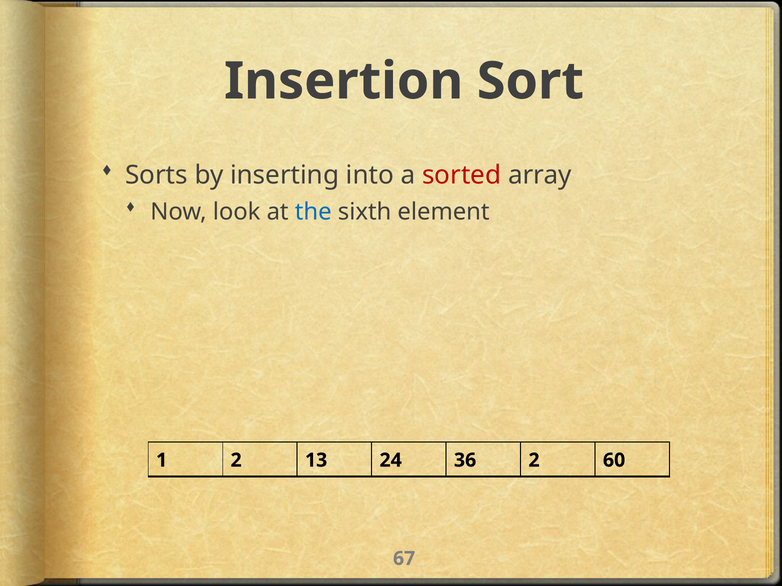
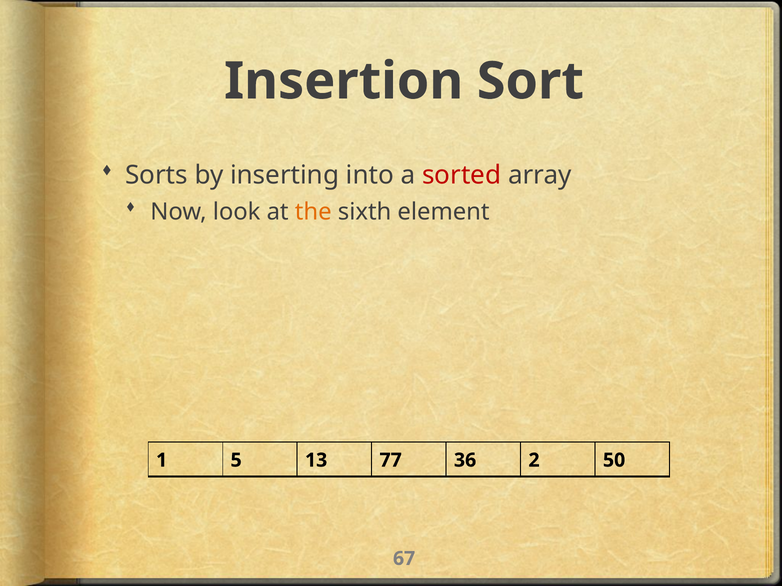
the colour: blue -> orange (313, 212)
1 2: 2 -> 5 (236, 461)
24: 24 -> 77 (391, 461)
60: 60 -> 50 (614, 461)
